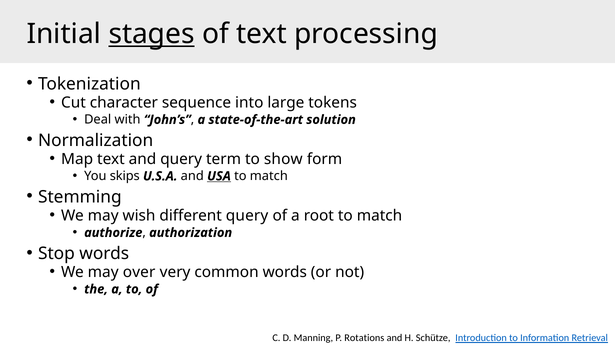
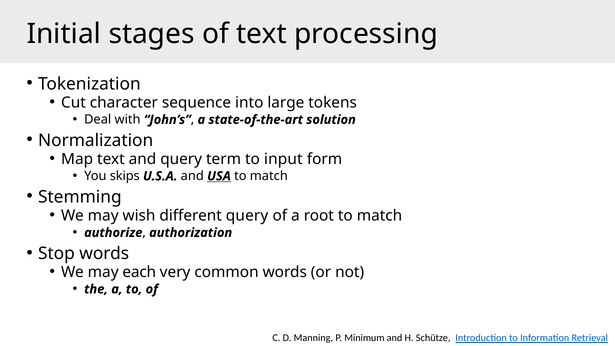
stages underline: present -> none (152, 34)
show: show -> input (283, 159)
over: over -> each (139, 272)
Rotations: Rotations -> Minimum (364, 338)
